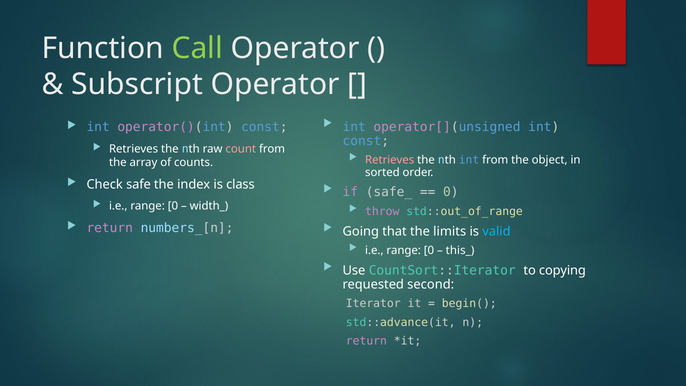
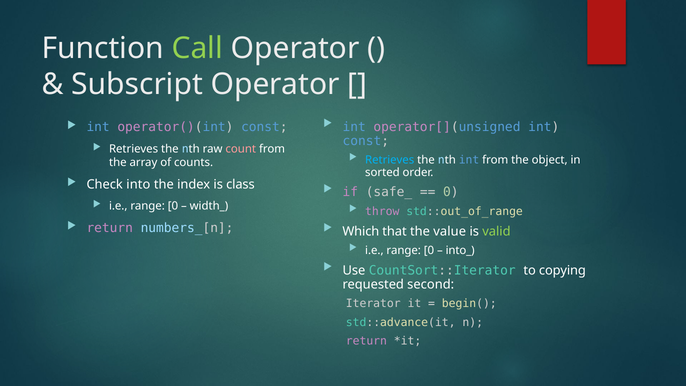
Retrieves colour: pink -> light blue (390, 160)
safe: safe -> into (138, 184)
Going: Going -> Which (361, 231)
limits: limits -> value (450, 231)
valid colour: light blue -> light green (496, 231)
this_: this_ -> into_ (460, 251)
